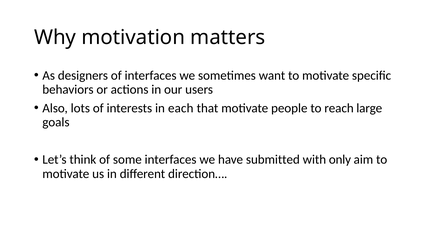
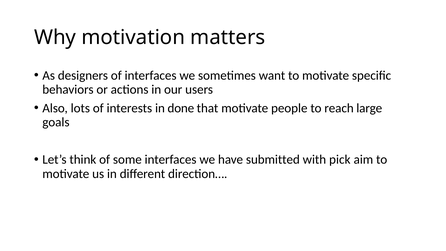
each: each -> done (181, 108)
only: only -> pick (340, 160)
